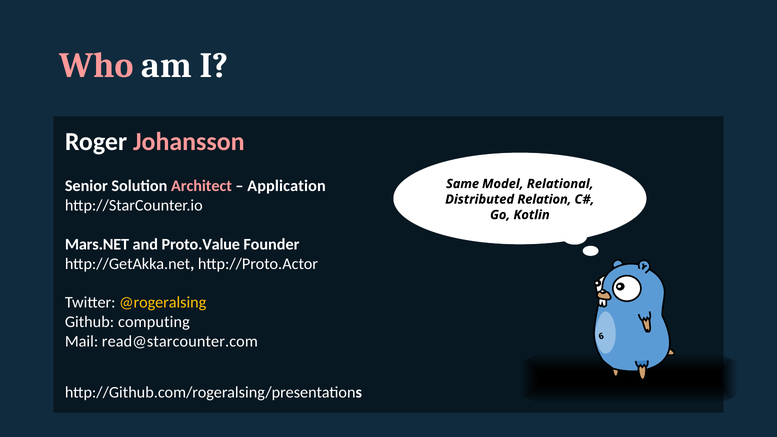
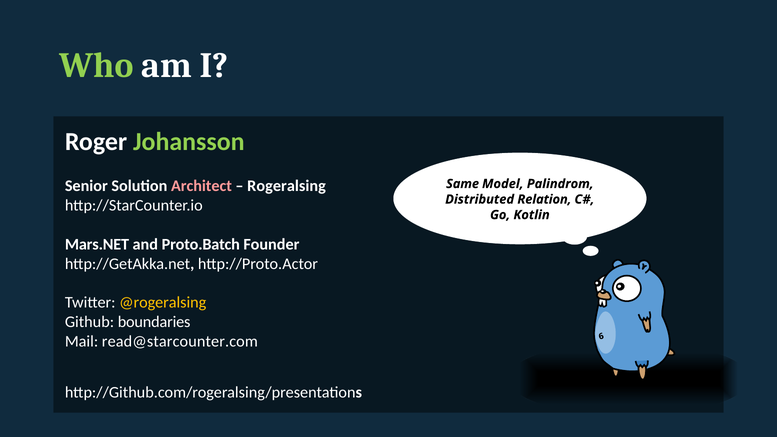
Who colour: pink -> light green (96, 65)
Johansson colour: pink -> light green (189, 142)
Application: Application -> Rogeralsing (287, 186)
Relational: Relational -> Palindrom (560, 184)
Proto.Value: Proto.Value -> Proto.Batch (201, 244)
computing: computing -> boundaries (154, 322)
